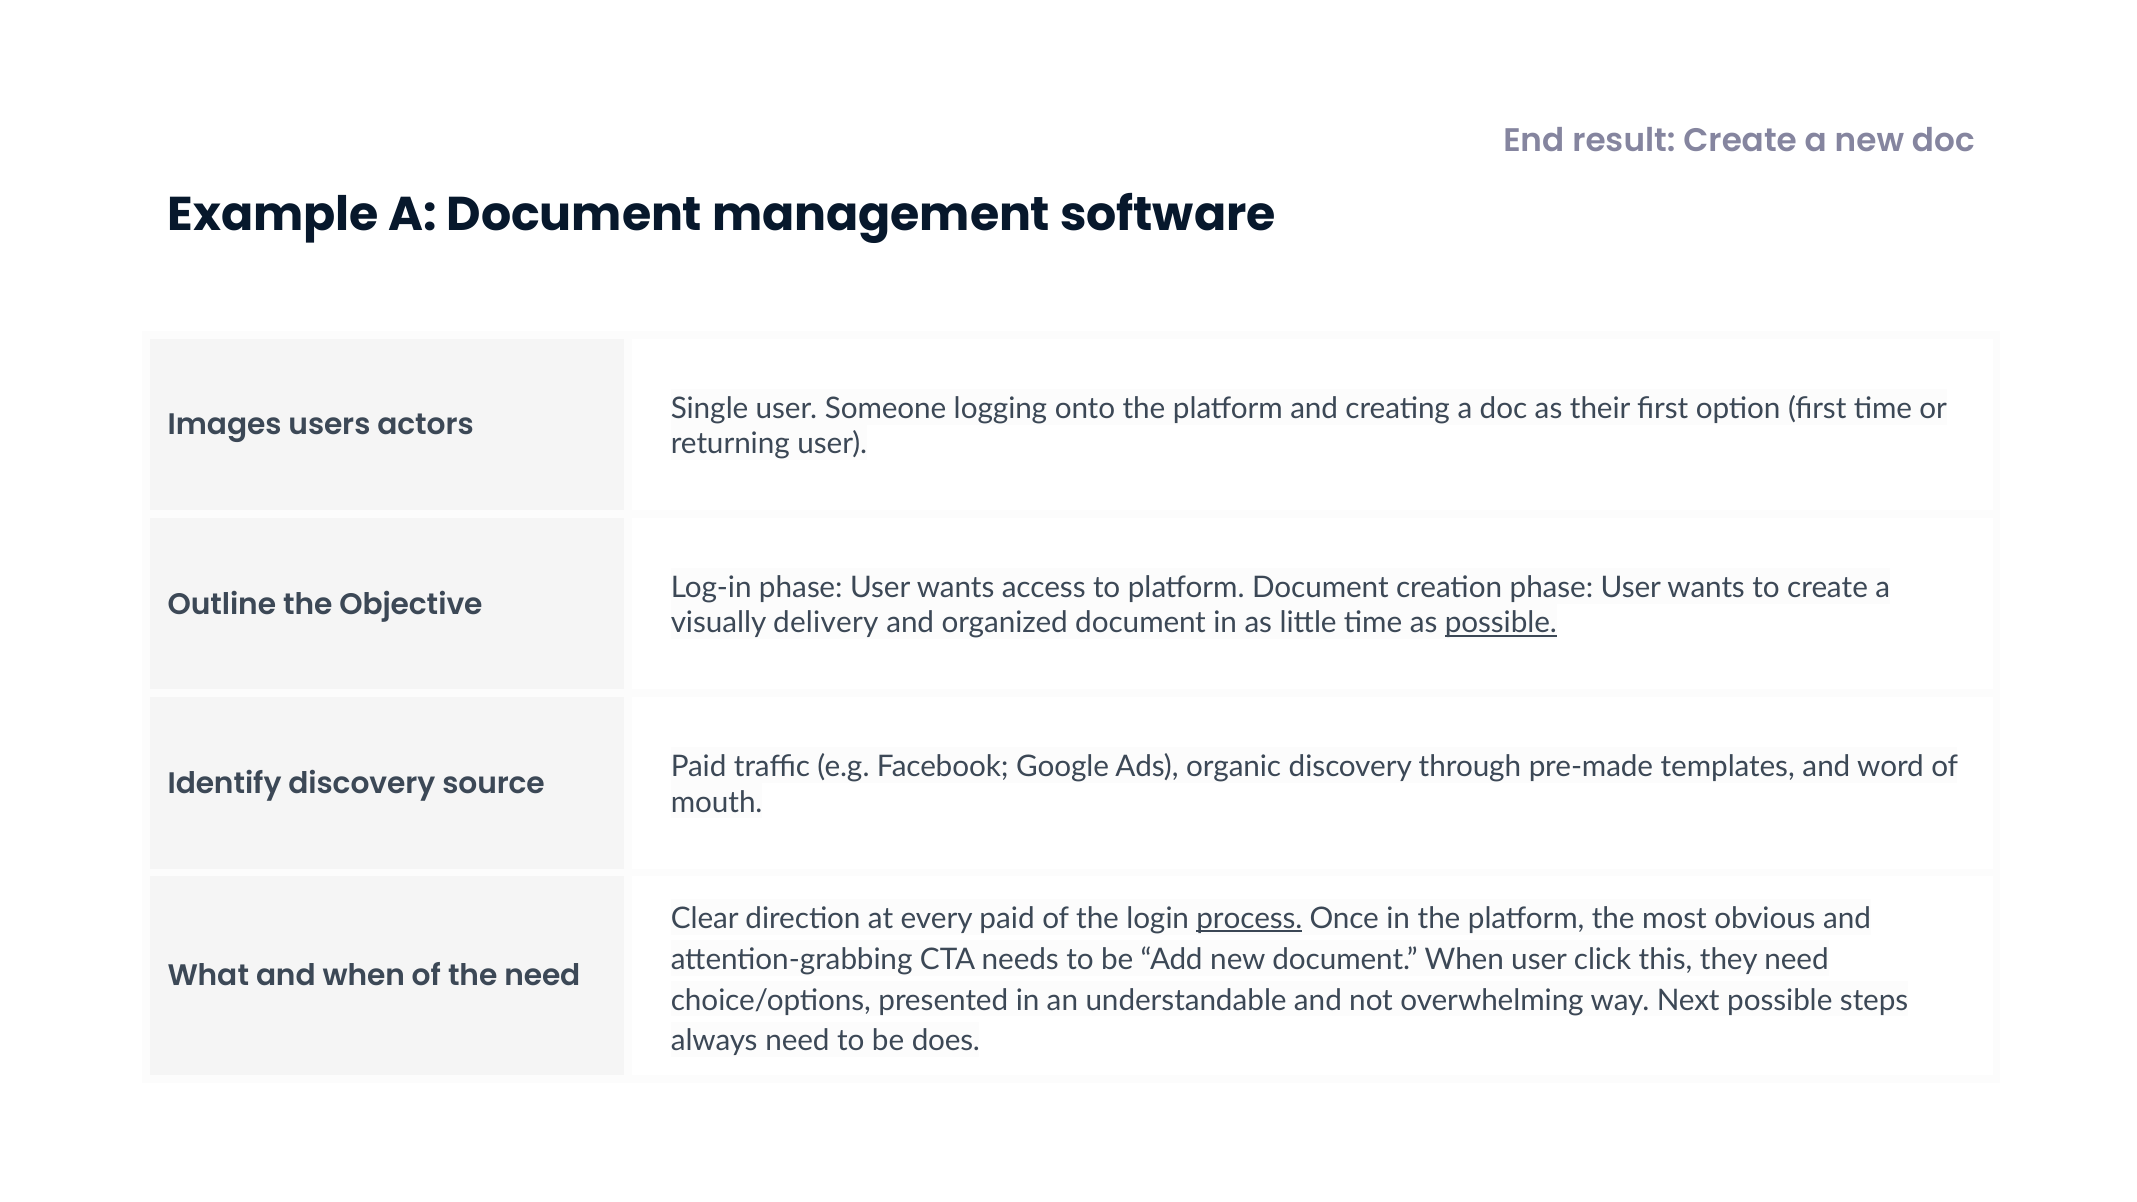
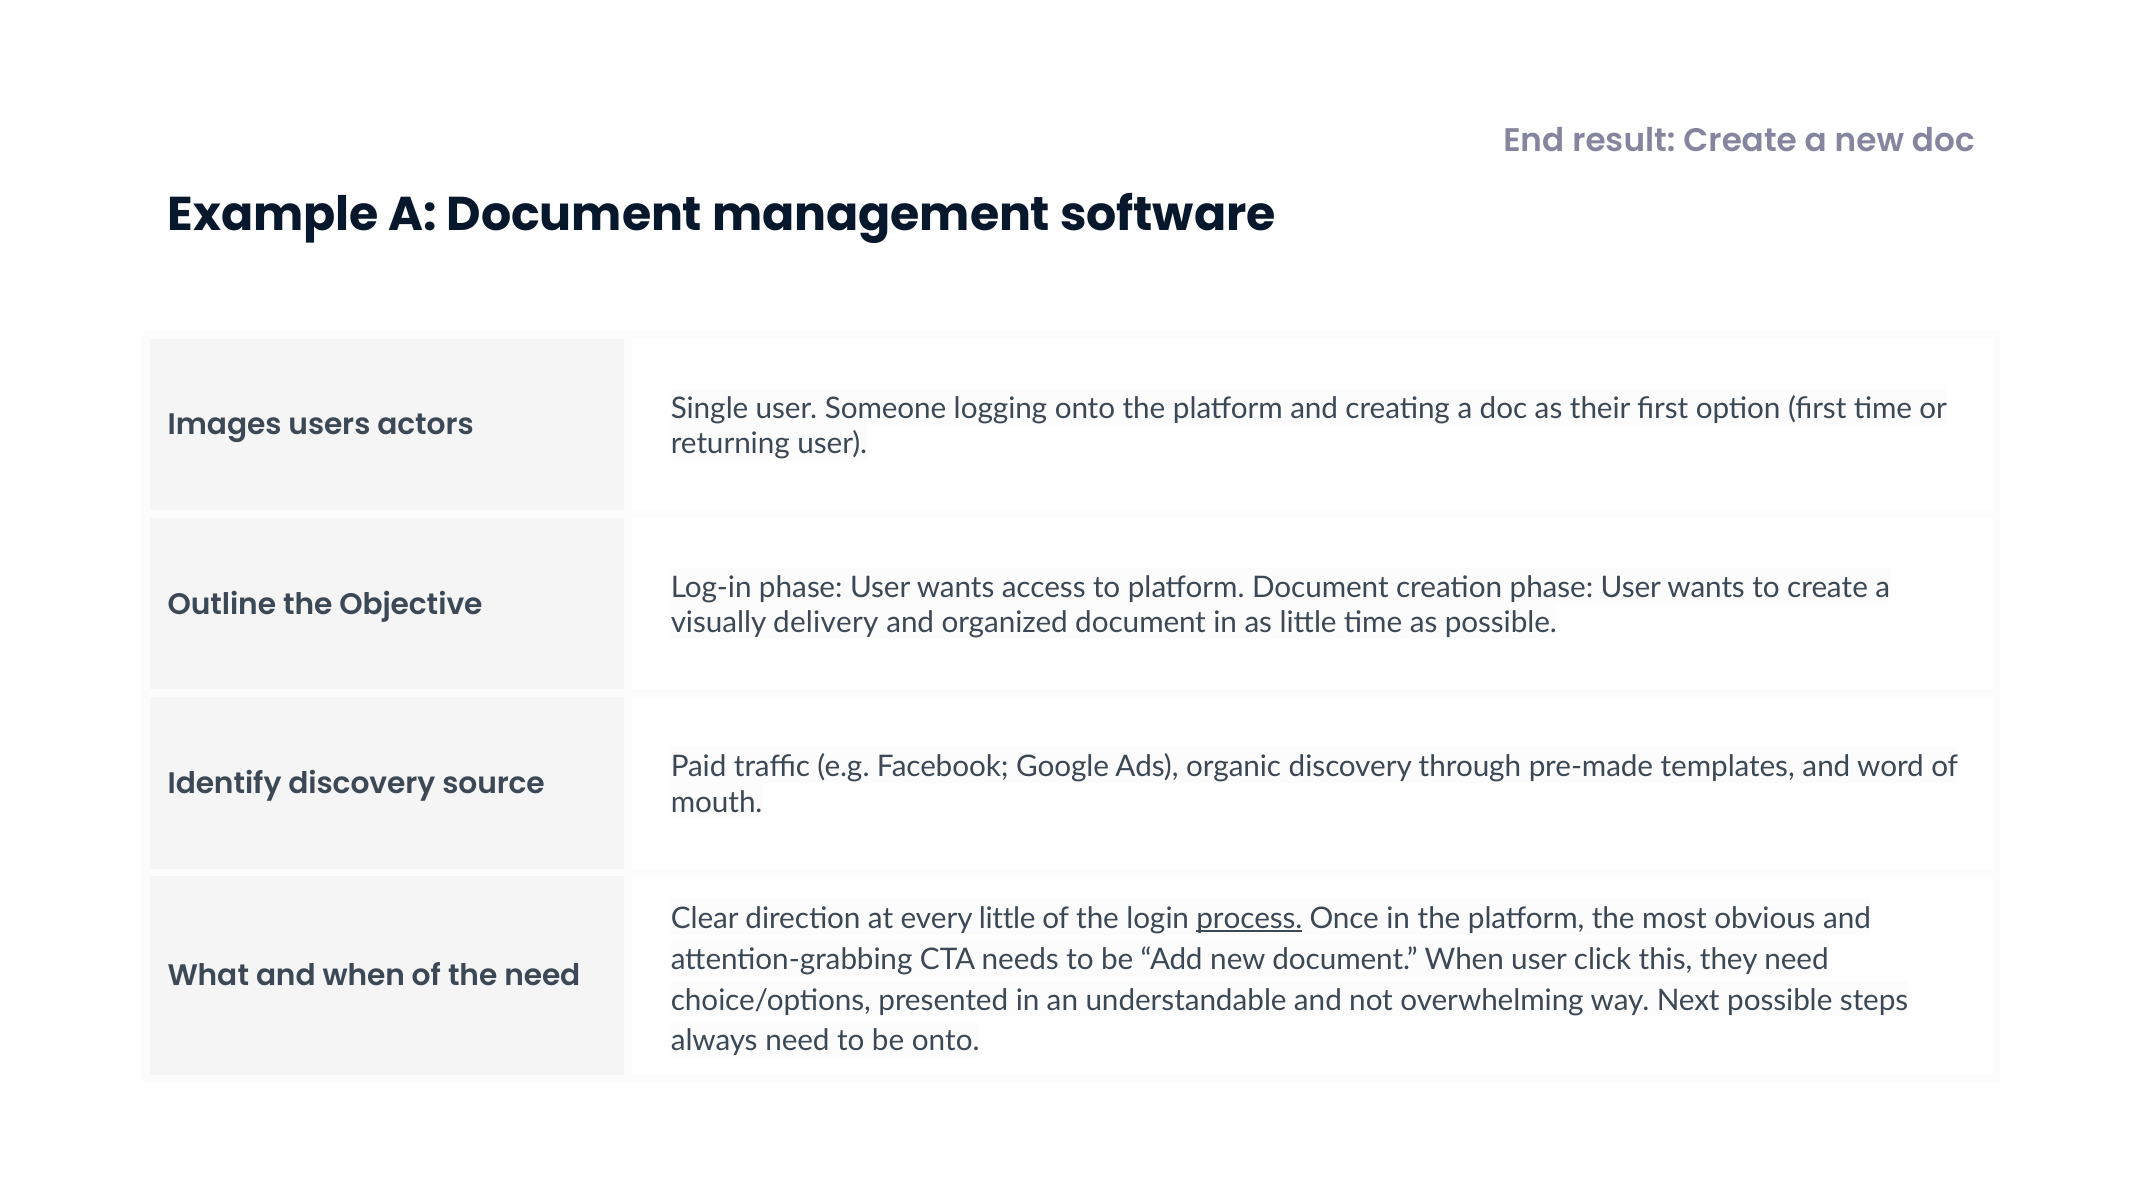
possible underline: present -> none (1501, 623)
every paid: paid -> little (1007, 919)
be does: does -> onto (946, 1041)
